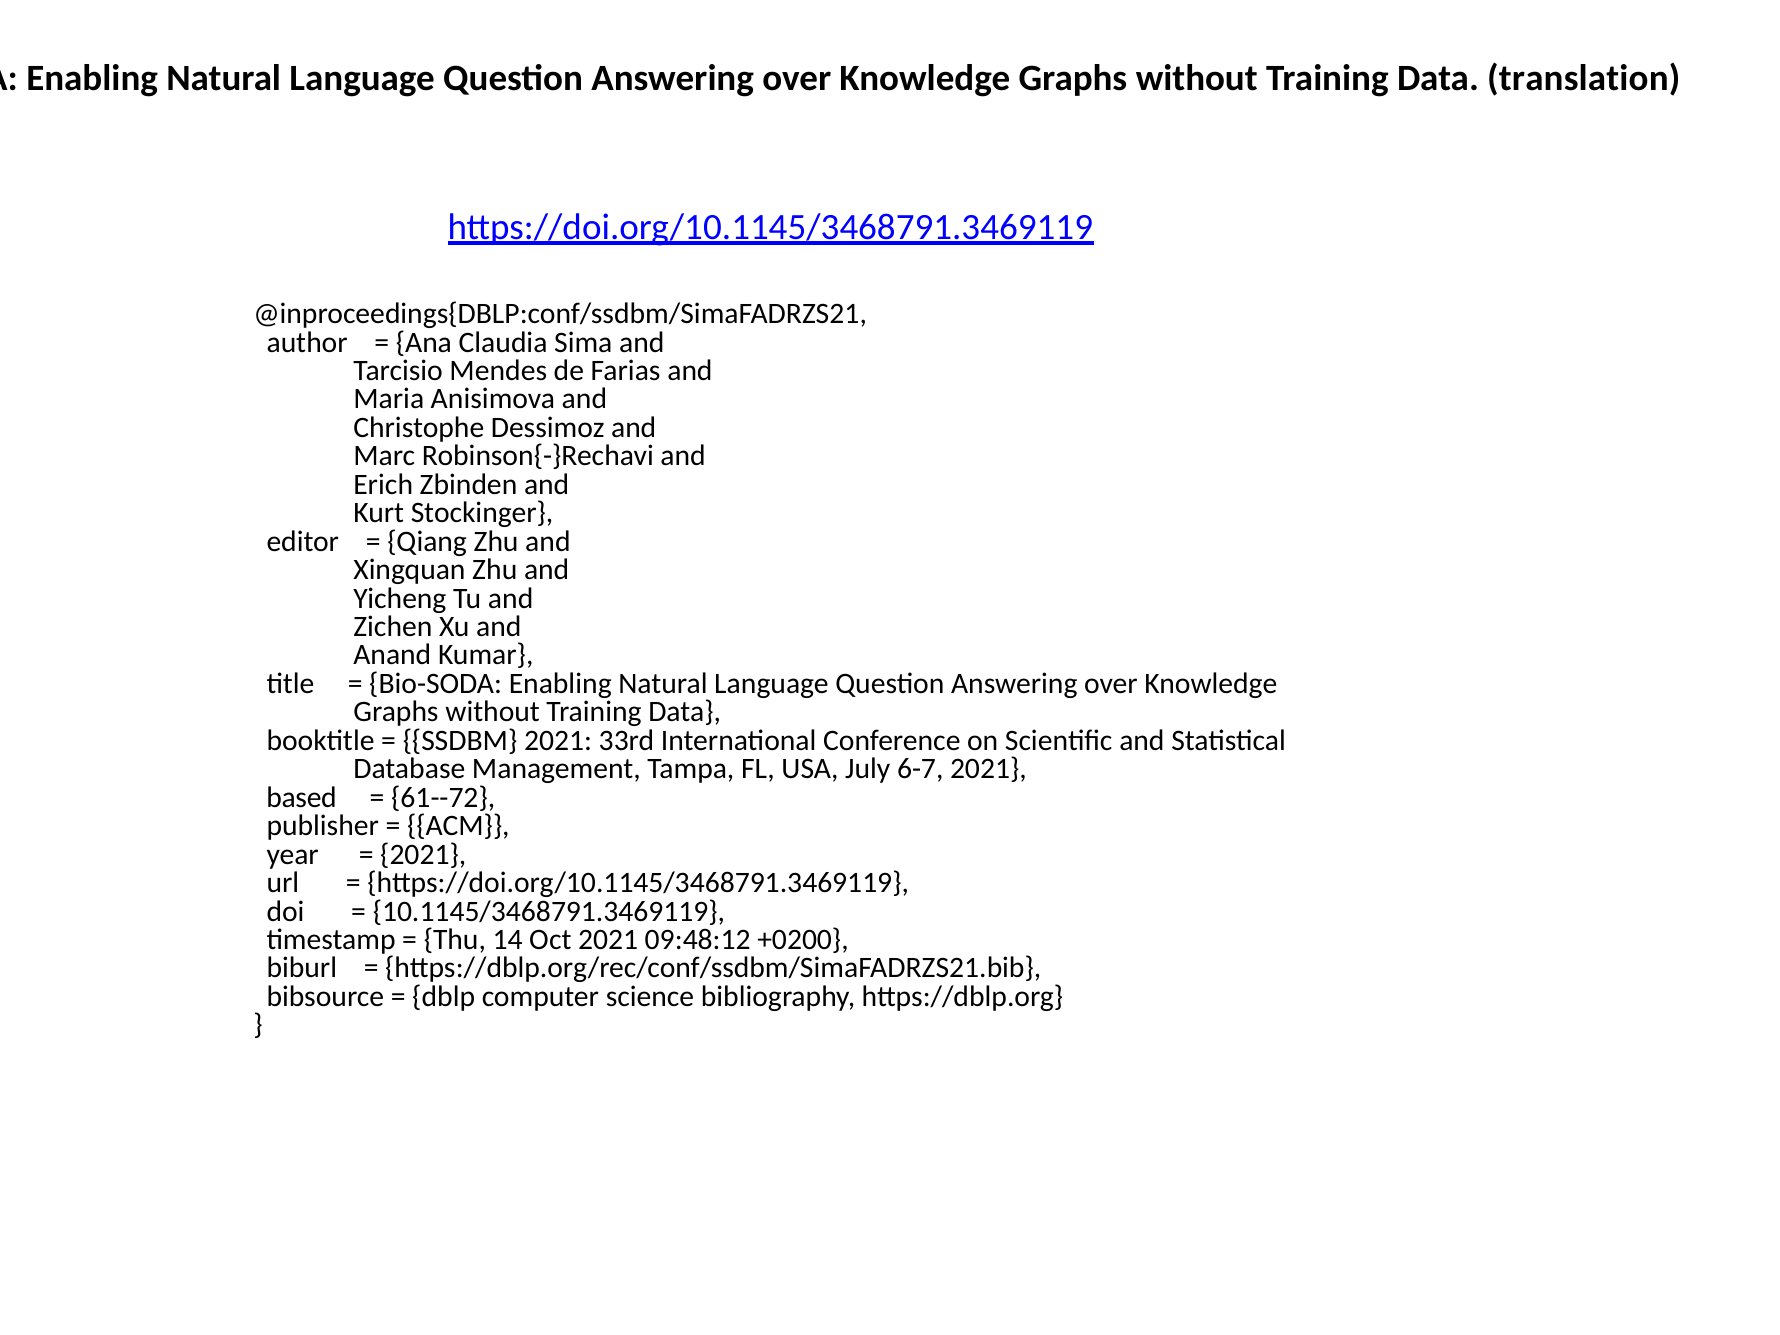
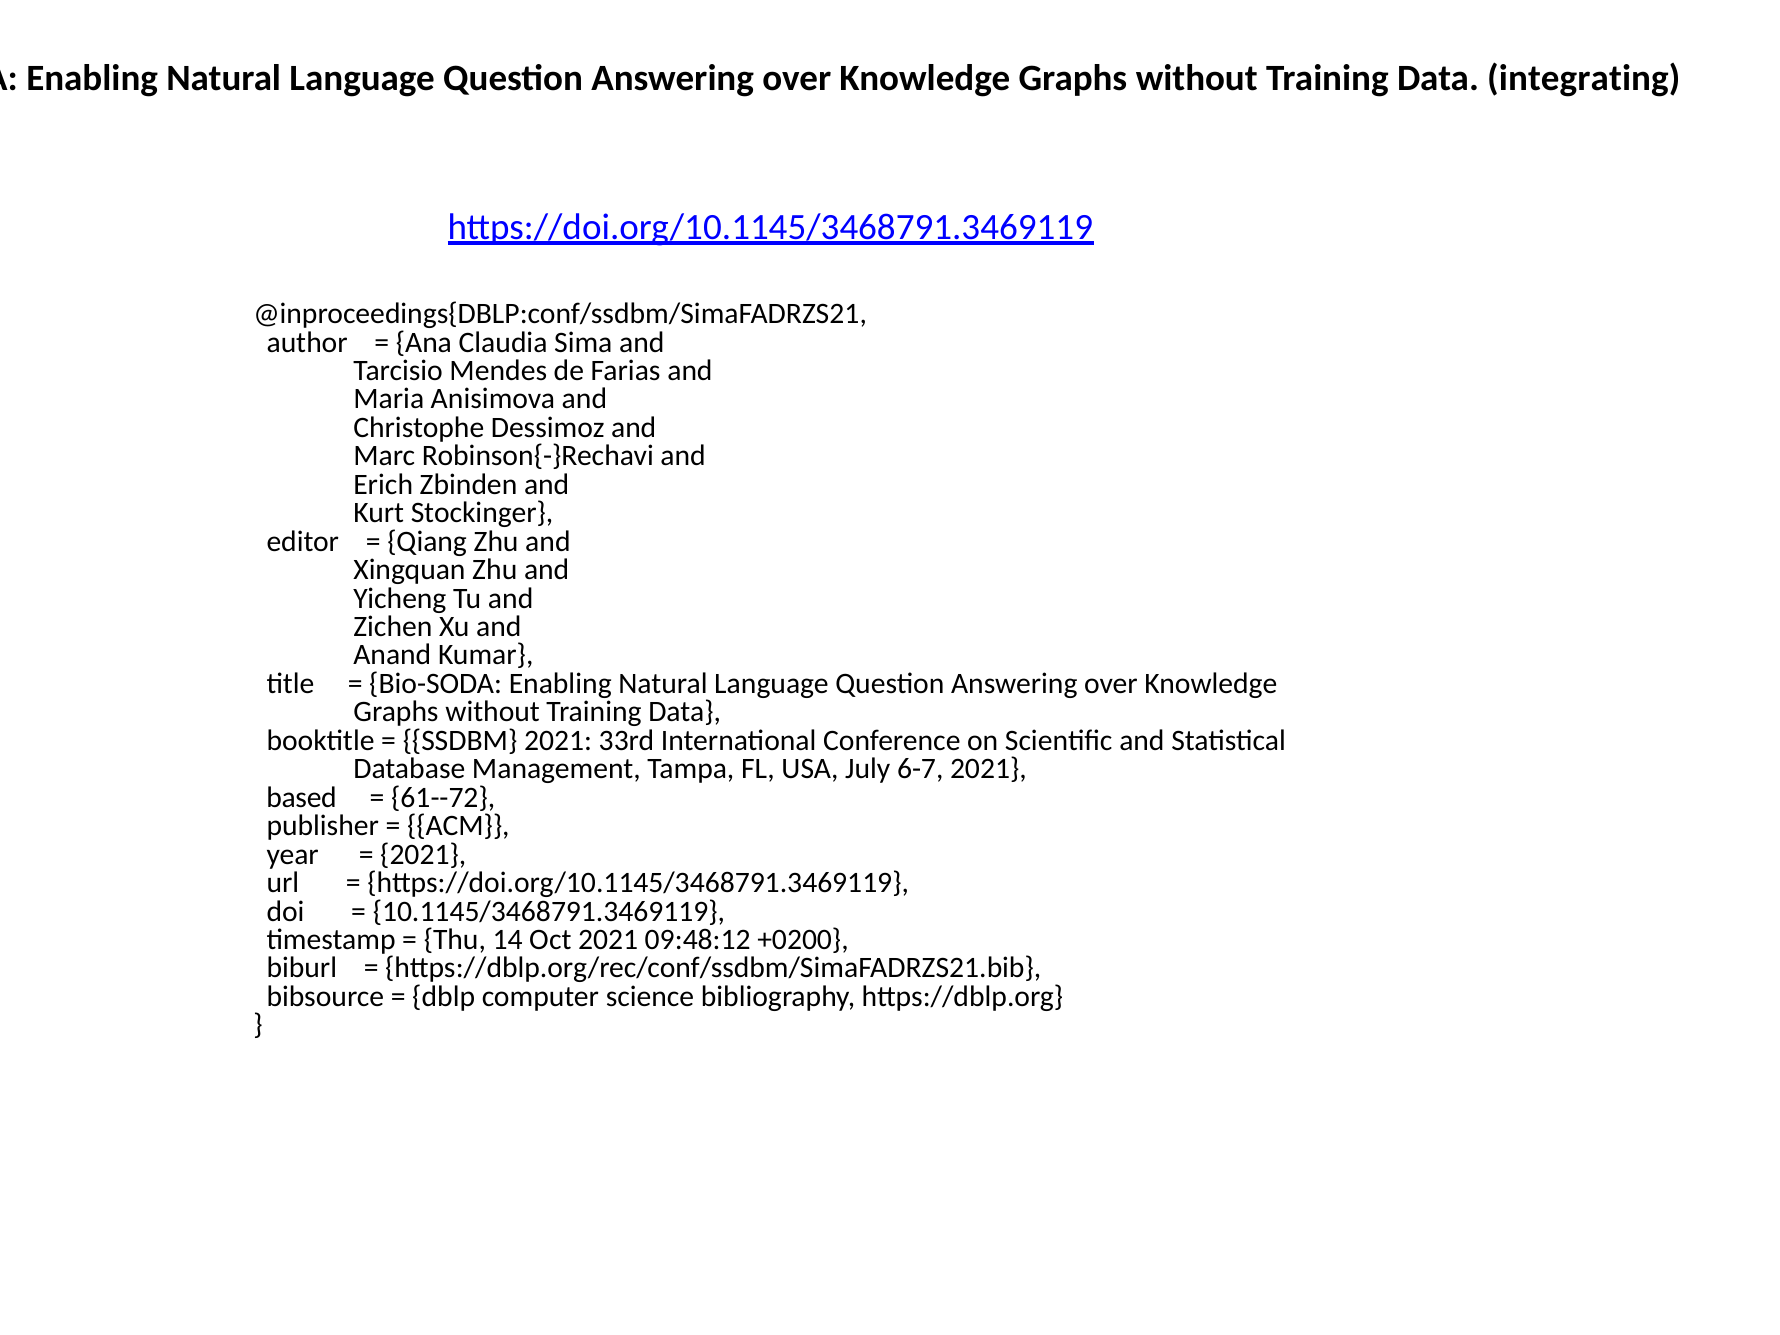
translation: translation -> integrating (1584, 78)
